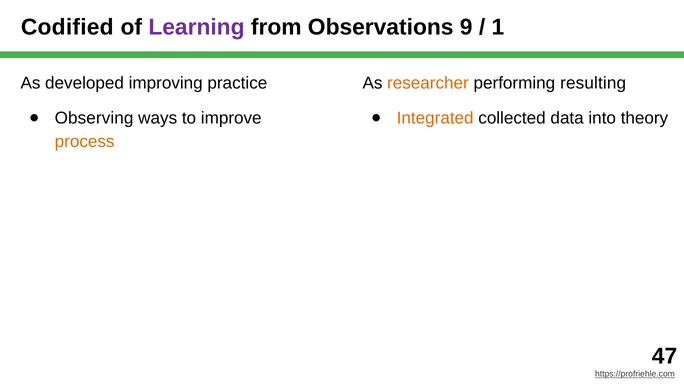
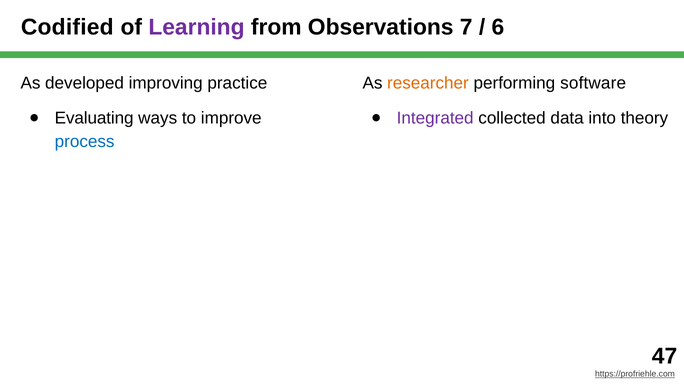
9: 9 -> 7 (466, 27)
1: 1 -> 6 (498, 27)
resulting: resulting -> software (593, 83)
Observing: Observing -> Evaluating (94, 118)
Integrated colour: orange -> purple (435, 118)
process colour: orange -> blue (85, 141)
